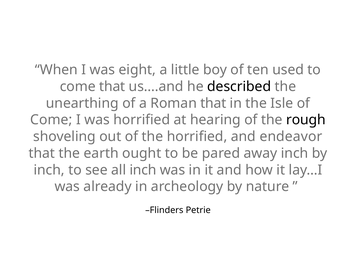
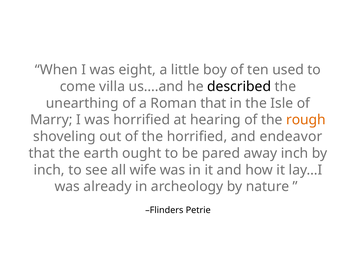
come that: that -> villa (112, 87)
Come: Come -> Marry (51, 120)
rough colour: black -> orange (306, 120)
all inch: inch -> wife (143, 170)
